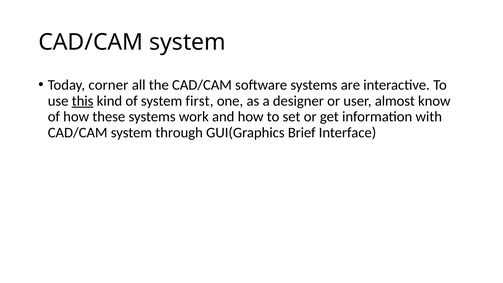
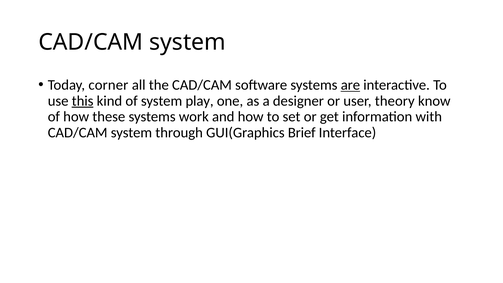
are underline: none -> present (350, 85)
first: first -> play (200, 101)
almost: almost -> theory (395, 101)
